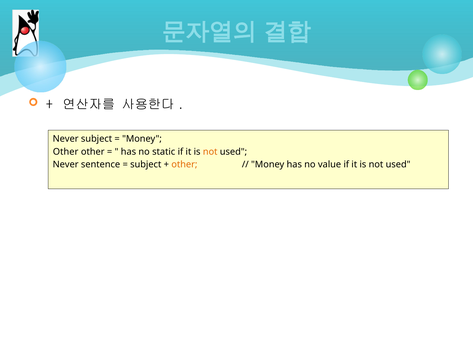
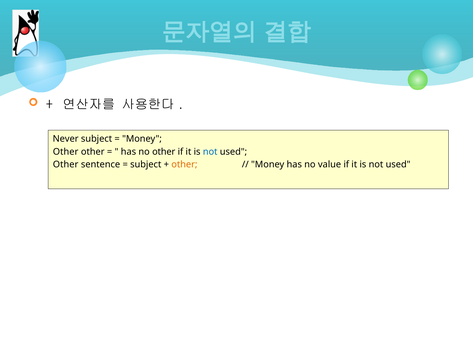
no static: static -> other (164, 152)
not colour: orange -> blue (210, 152)
Never: Never -> Other (66, 164)
